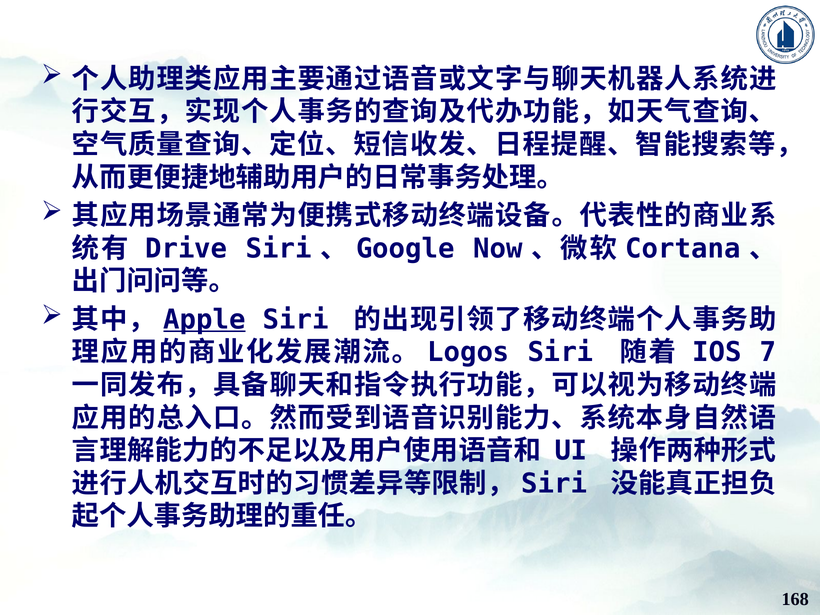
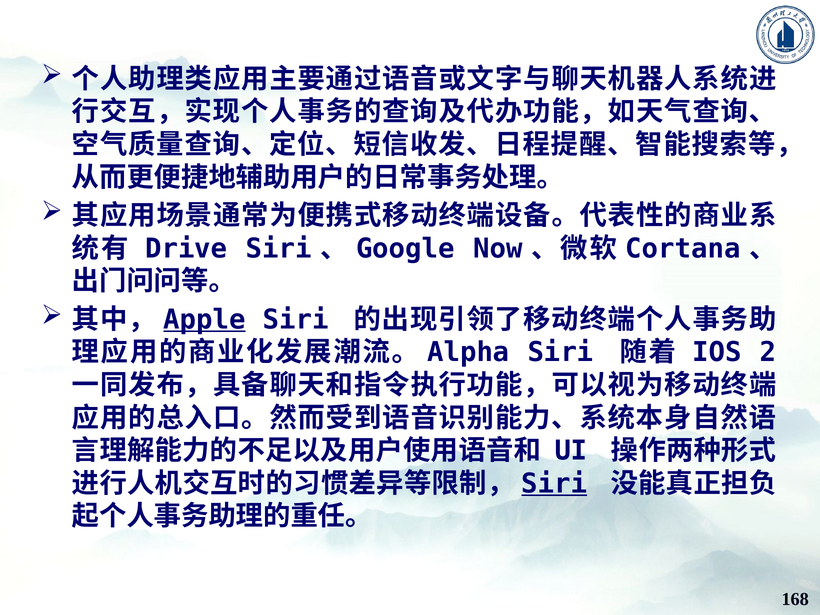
Logos: Logos -> Alpha (468, 352)
7: 7 -> 2 (768, 352)
Siri underline: none -> present (554, 484)
